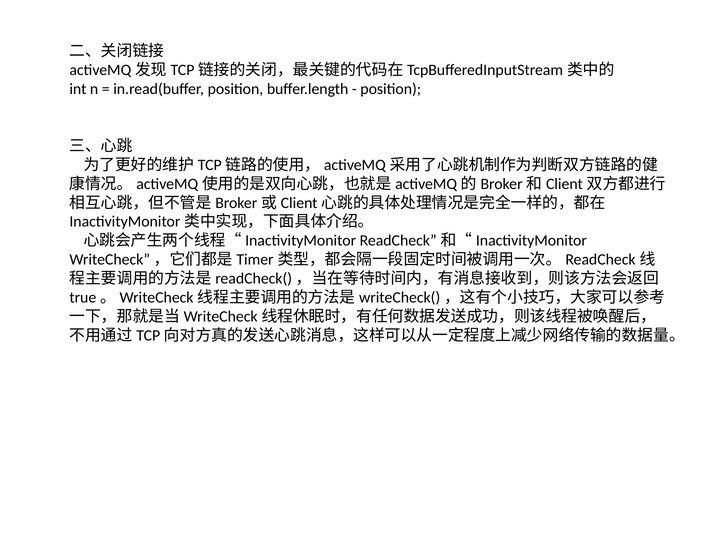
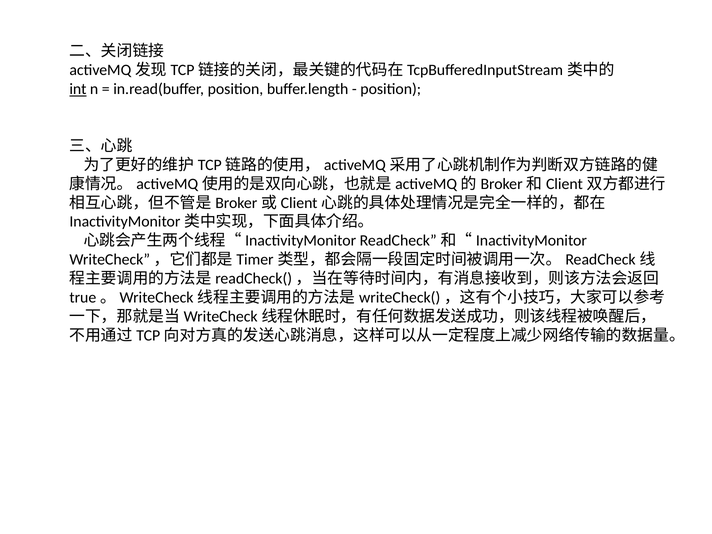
int underline: none -> present (78, 89)
